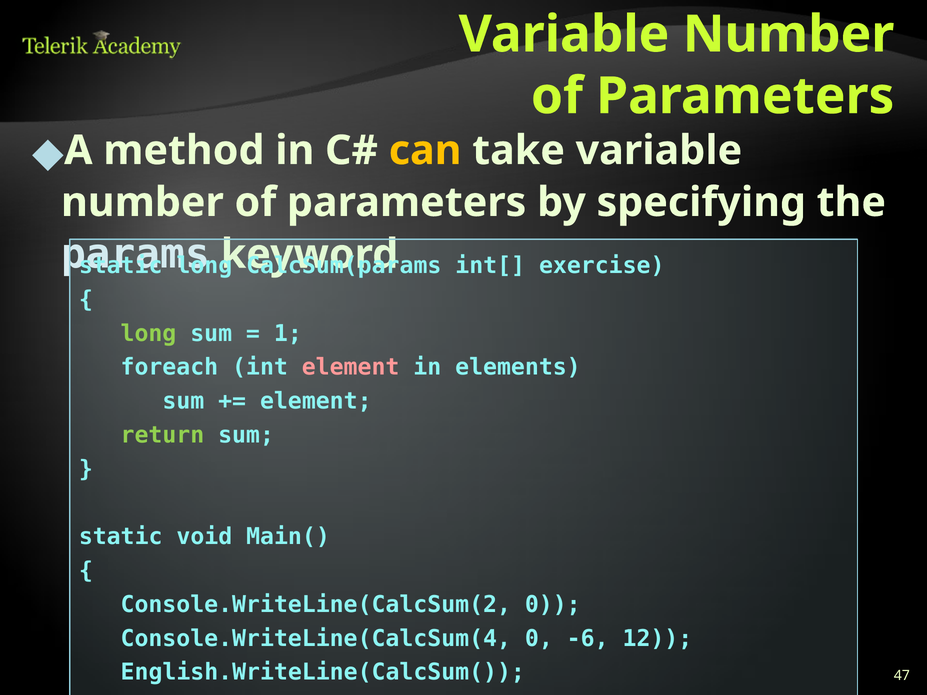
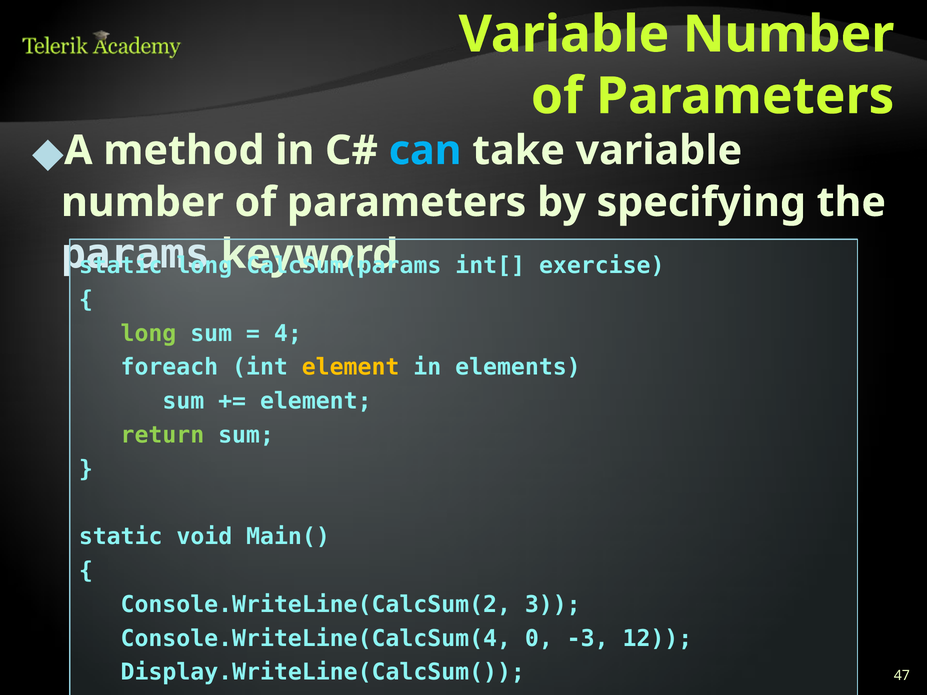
can colour: yellow -> light blue (425, 151)
1: 1 -> 4 (288, 334)
element colour: pink -> yellow (351, 367)
Console.WriteLine(CalcSum(2 0: 0 -> 3 (553, 605)
-6: -6 -> -3 (588, 639)
English.WriteLine(CalcSum(: English.WriteLine(CalcSum( -> Display.WriteLine(CalcSum( (323, 673)
